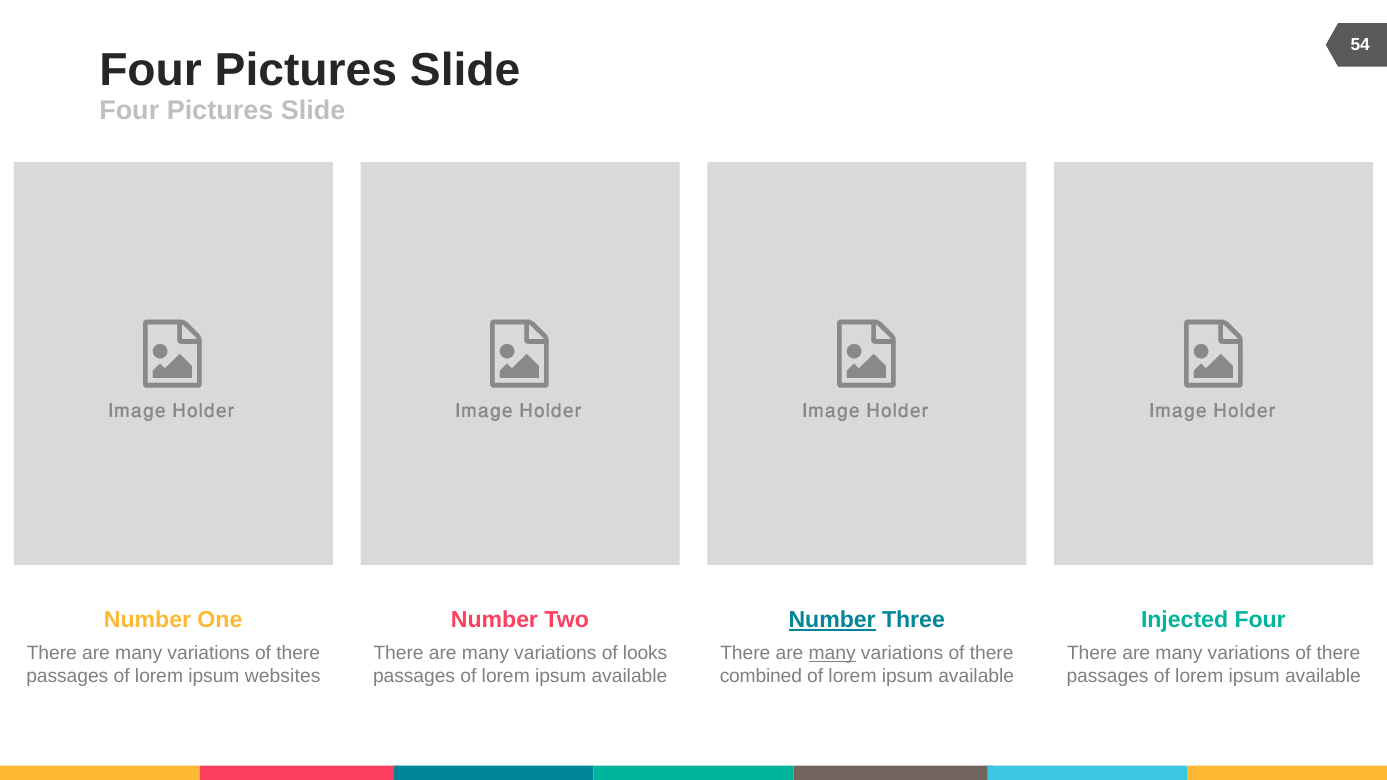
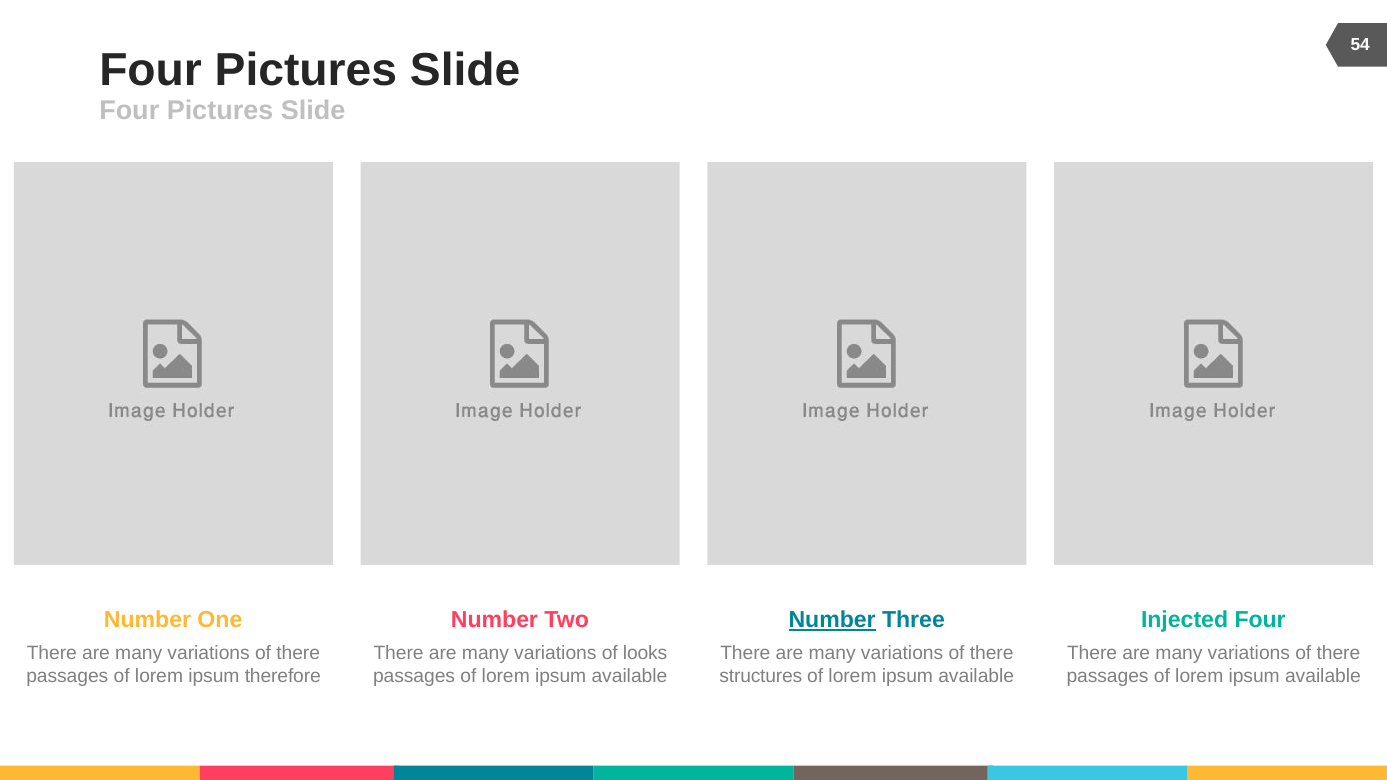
many underline: present -> none (832, 653)
websites: websites -> therefore (283, 676)
combined: combined -> structures (761, 676)
